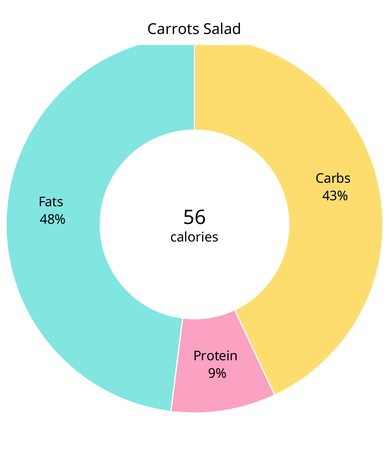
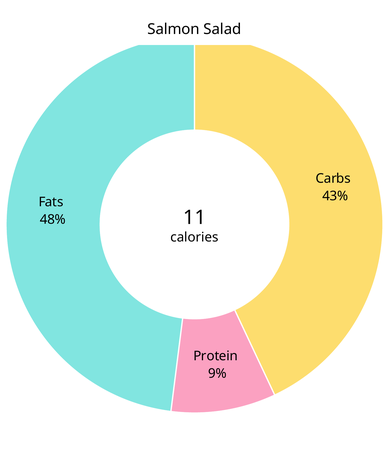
Carrots: Carrots -> Salmon (174, 29)
56: 56 -> 11 (195, 218)
